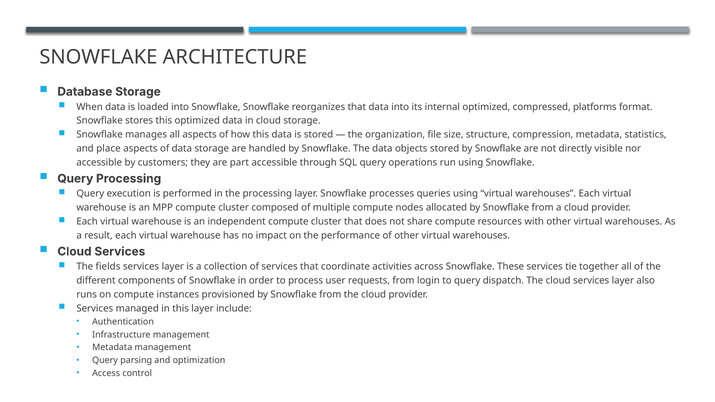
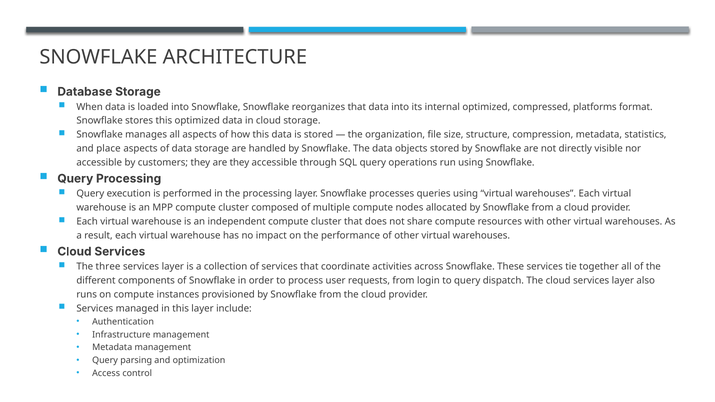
are part: part -> they (239, 163)
fields: fields -> three (108, 267)
